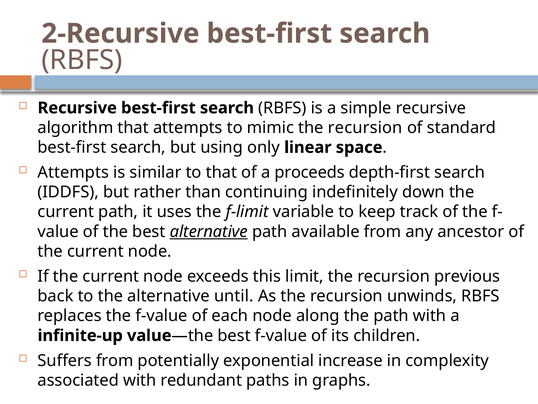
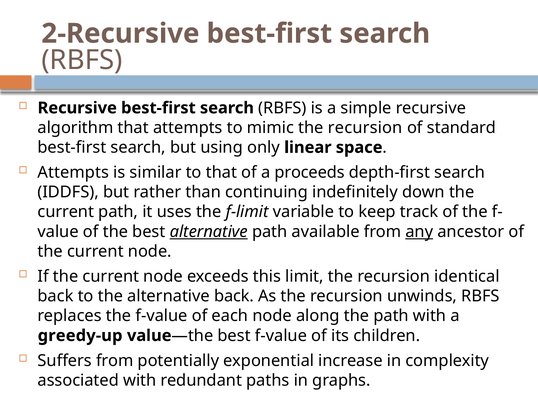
any underline: none -> present (419, 231)
previous: previous -> identical (467, 276)
alternative until: until -> back (234, 296)
infinite-up: infinite-up -> greedy-up (80, 335)
